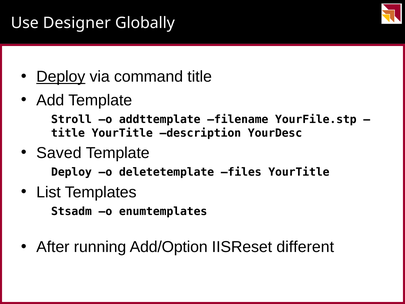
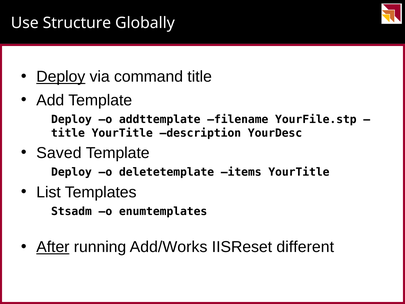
Designer: Designer -> Structure (77, 23)
Stroll: Stroll -> Deploy (71, 119)
files: files -> items (241, 172)
After underline: none -> present (53, 247)
Add/Option: Add/Option -> Add/Works (169, 247)
